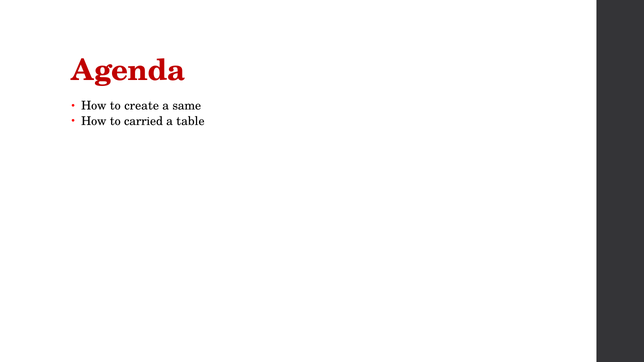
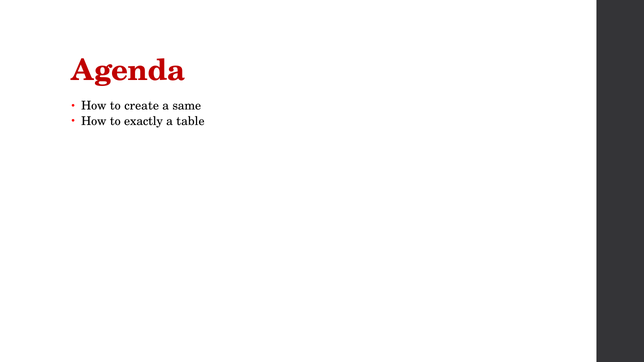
carried: carried -> exactly (144, 121)
